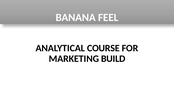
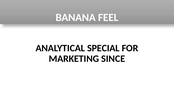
COURSE: COURSE -> SPECIAL (103, 48)
BUILD: BUILD -> SINCE (113, 59)
